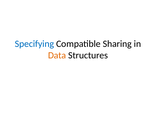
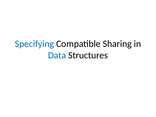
Data colour: orange -> blue (57, 55)
